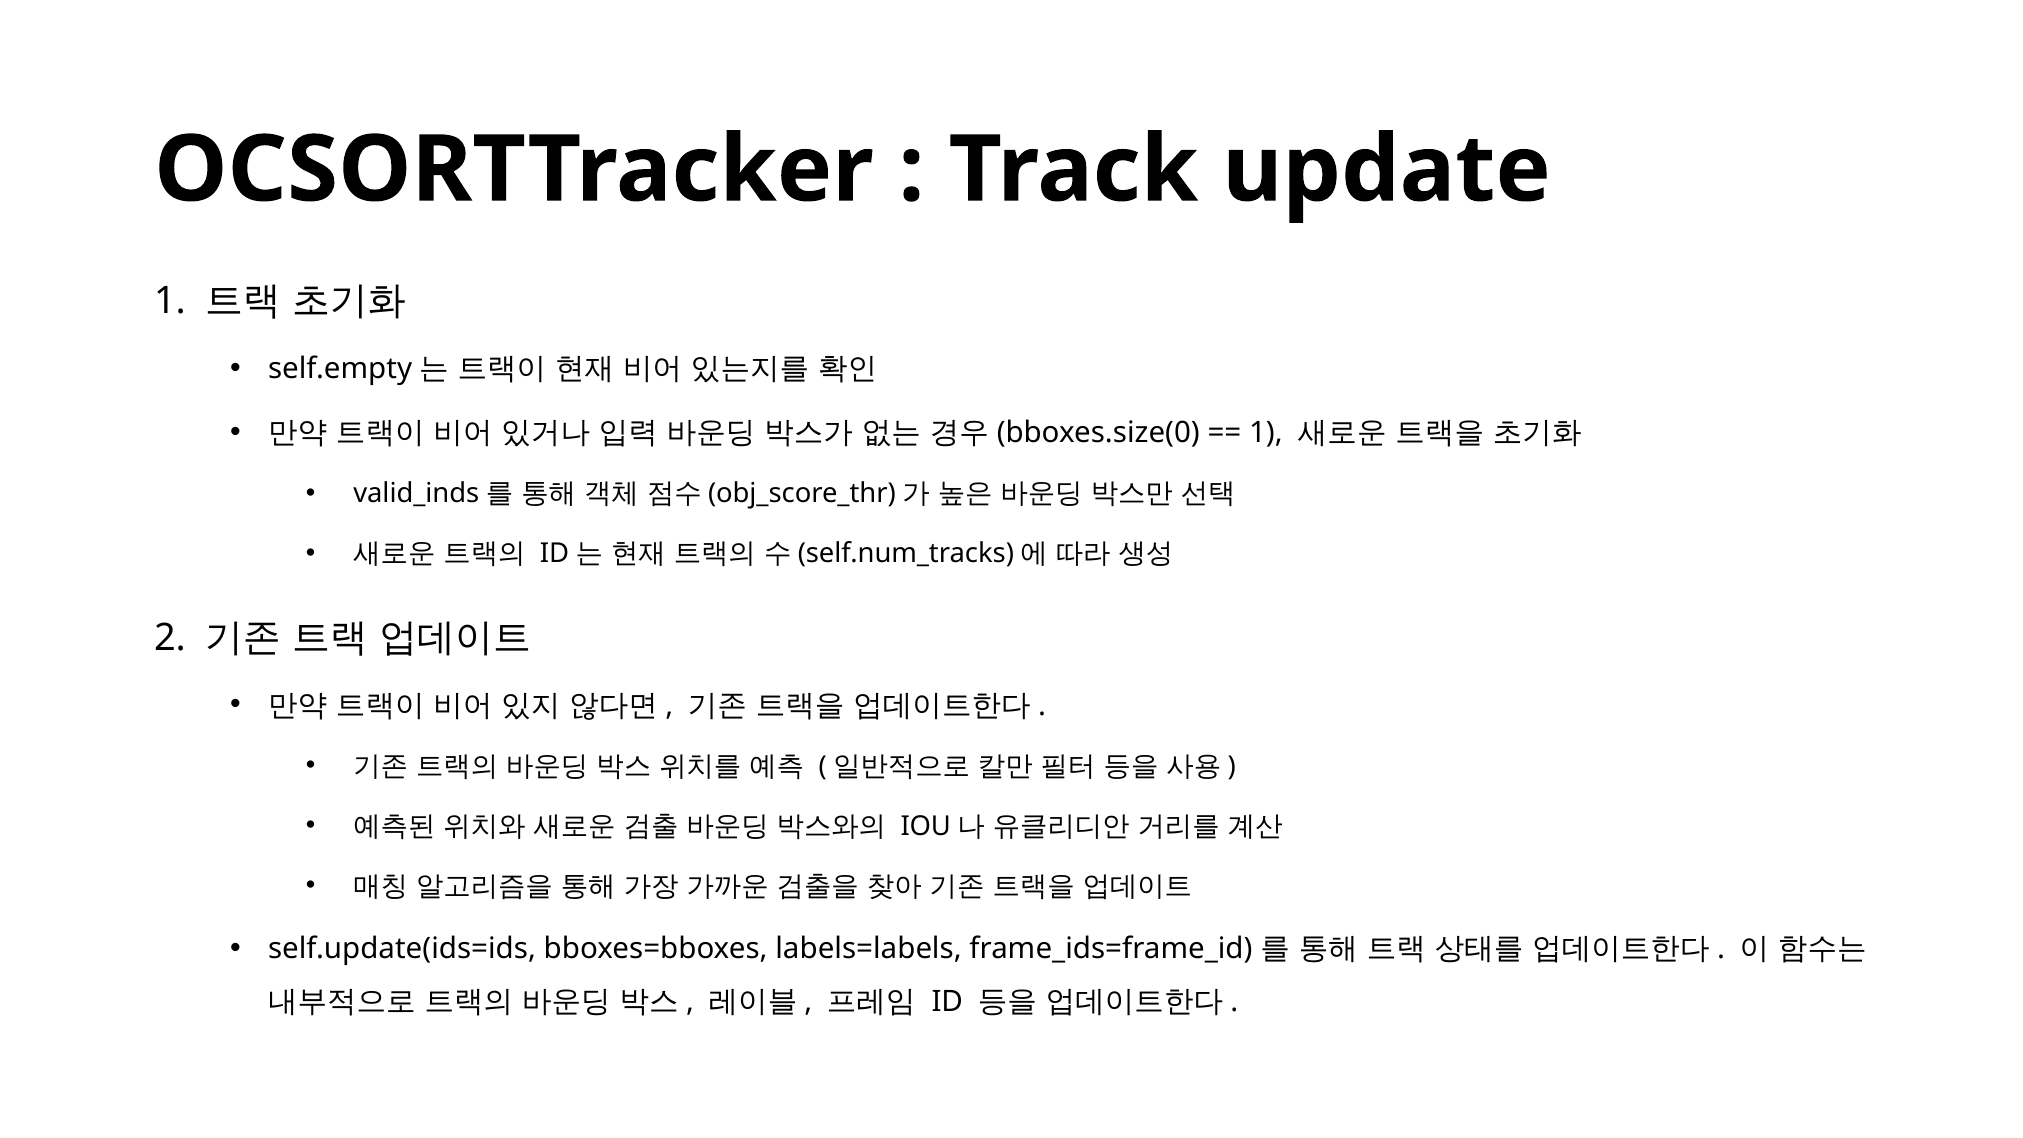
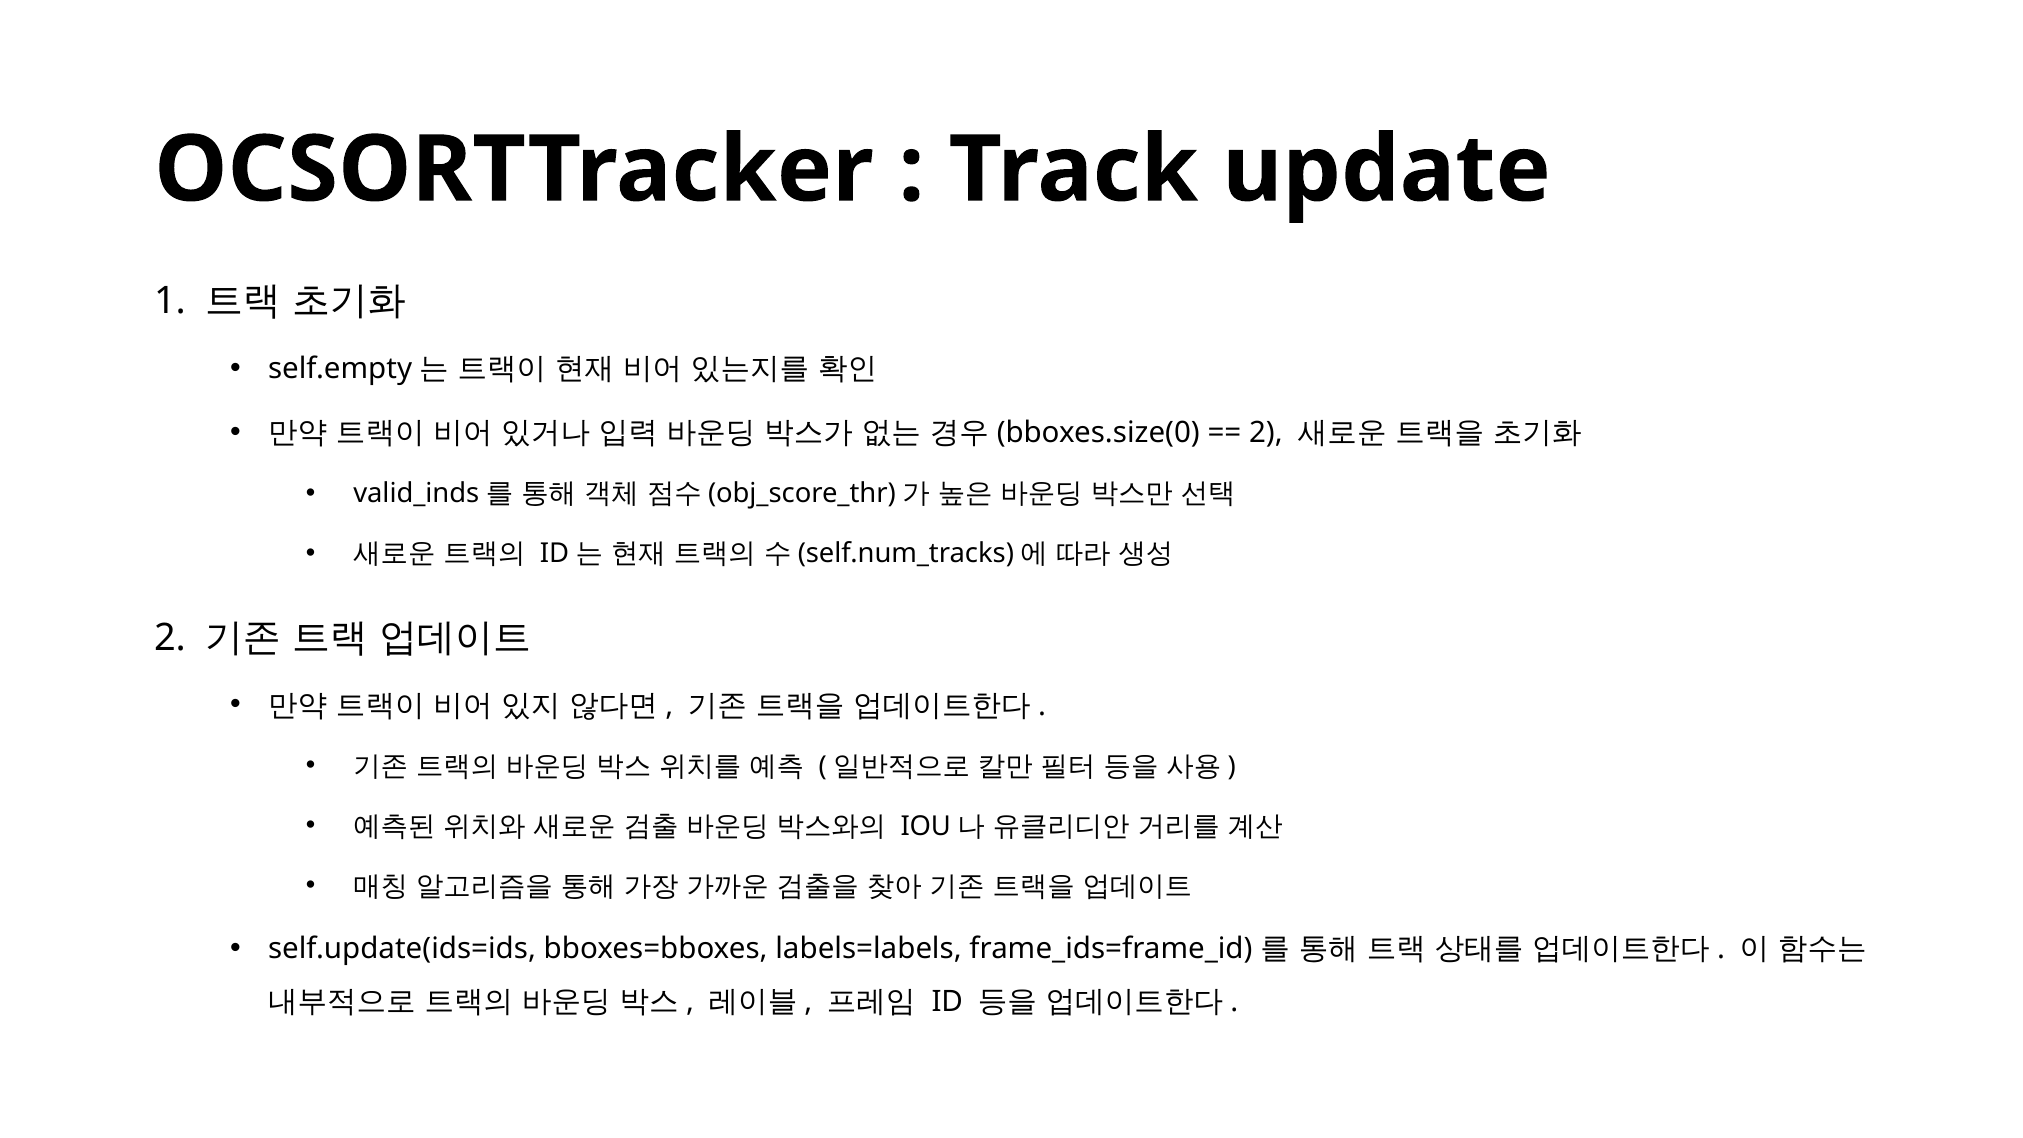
1: 1 -> 2 (1266, 433)
